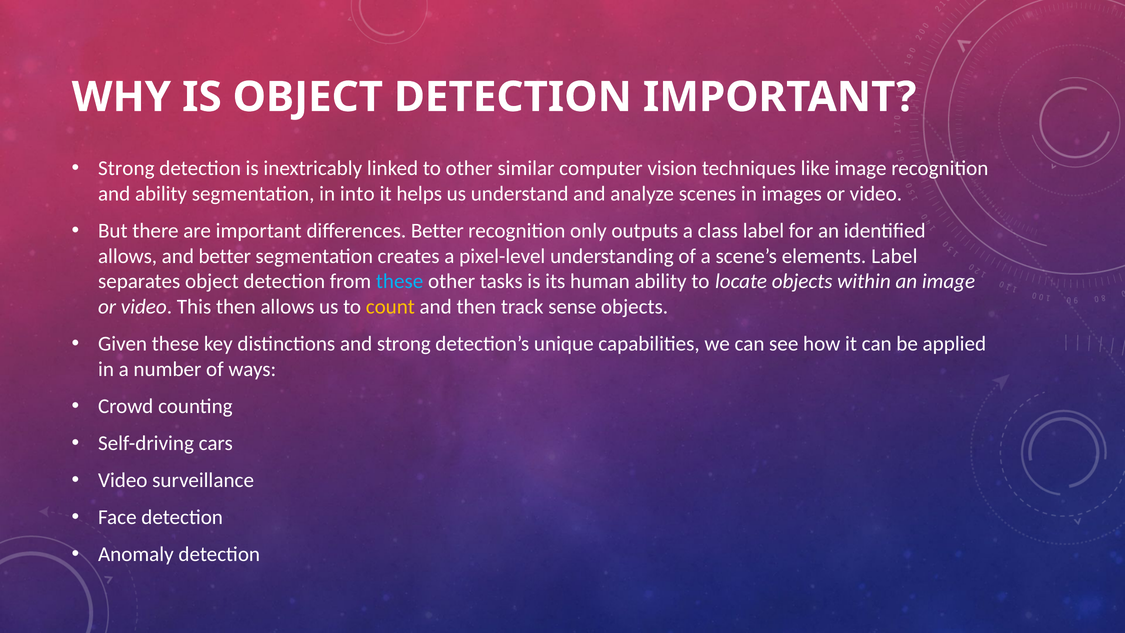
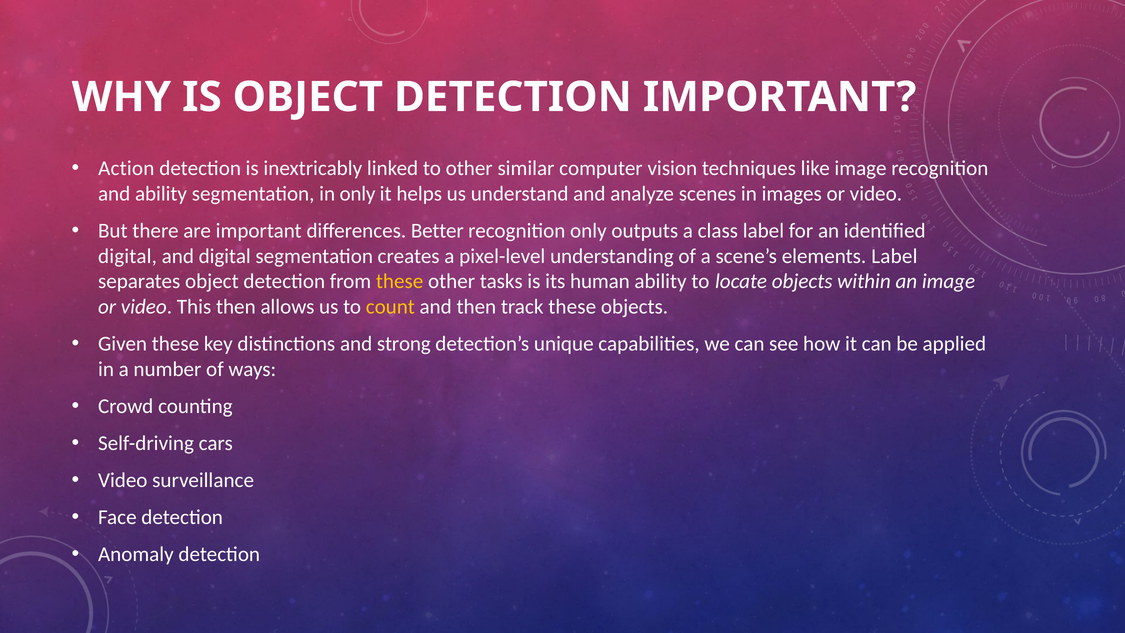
Strong: Strong -> Action (126, 168)
in into: into -> only (357, 194)
allows: allows -> digital (127, 256)
and better: better -> digital (225, 256)
these colour: light blue -> yellow (400, 281)
track sense: sense -> these (572, 307)
